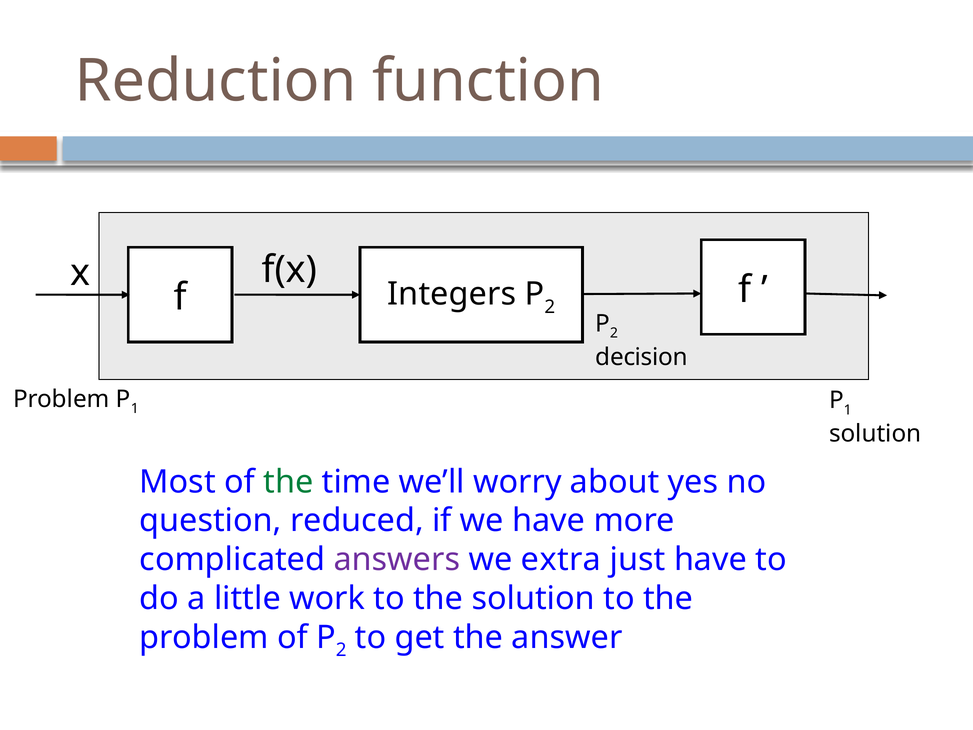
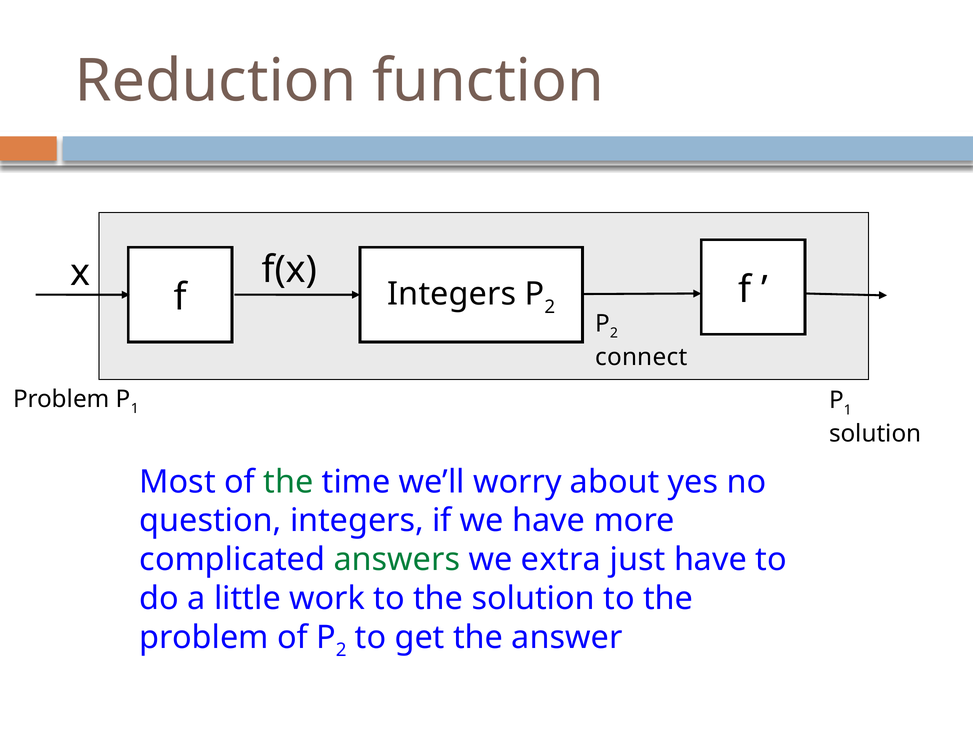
decision: decision -> connect (641, 357)
question reduced: reduced -> integers (357, 521)
answers colour: purple -> green (397, 559)
